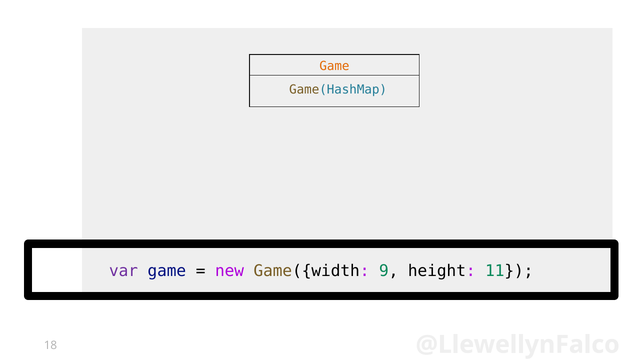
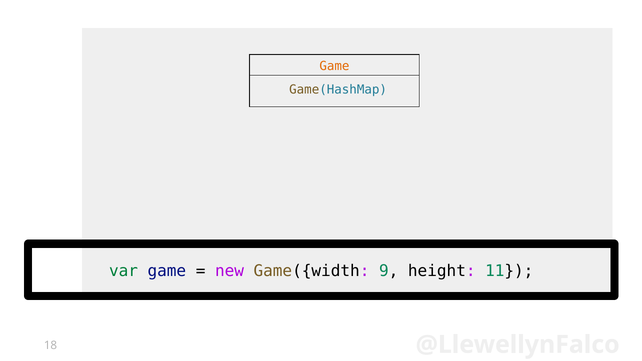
var colour: purple -> green (124, 271)
